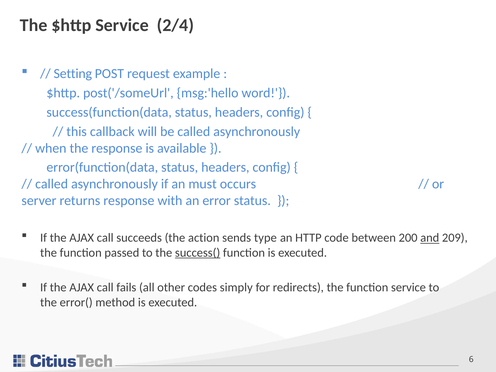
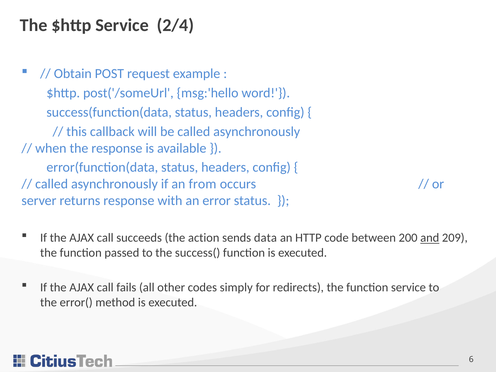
Setting: Setting -> Obtain (73, 74)
must: must -> from (203, 184)
type: type -> data (265, 238)
success( underline: present -> none (198, 253)
